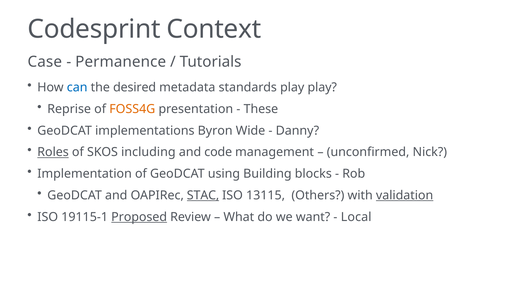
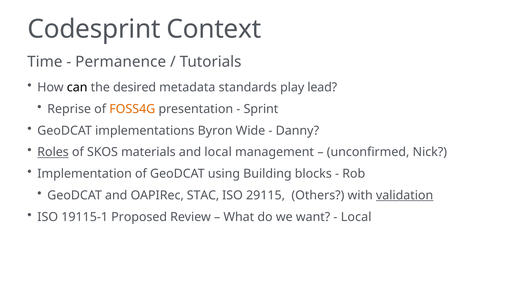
Case: Case -> Time (45, 62)
can colour: blue -> black (77, 87)
play play: play -> lead (322, 87)
These: These -> Sprint (261, 109)
including: including -> materials (148, 152)
and code: code -> local (218, 152)
STAC underline: present -> none (203, 195)
13115: 13115 -> 29115 (266, 195)
Proposed underline: present -> none (139, 217)
